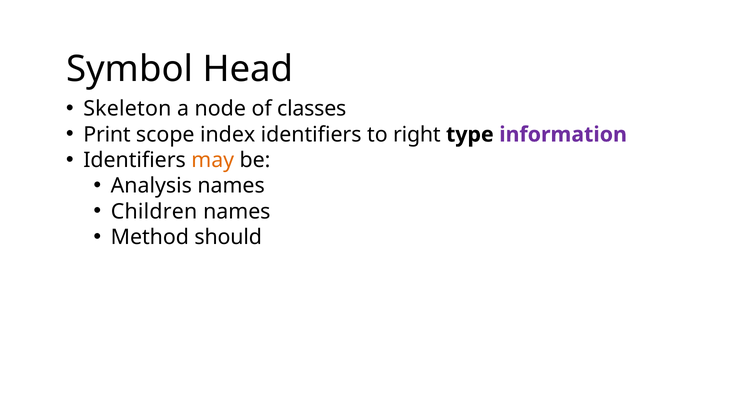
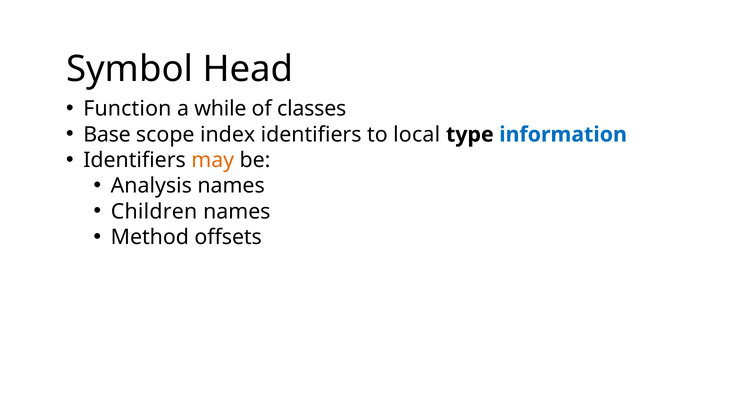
Skeleton: Skeleton -> Function (127, 109)
node: node -> while (220, 109)
Print: Print -> Base (107, 134)
right: right -> local (417, 134)
information colour: purple -> blue (563, 134)
should: should -> offsets (228, 237)
